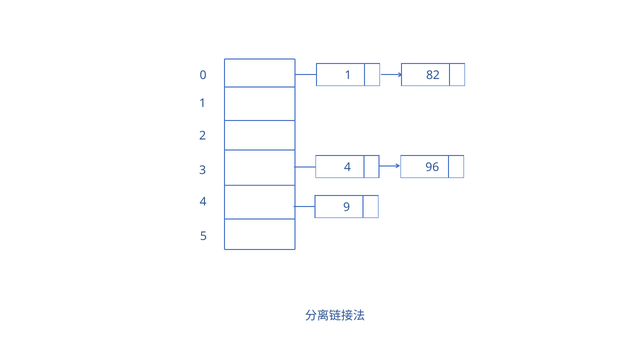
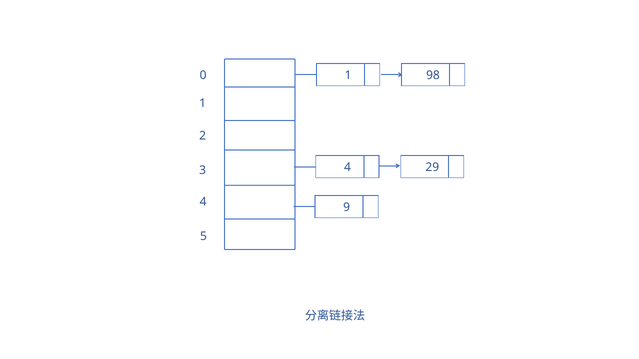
82: 82 -> 98 (433, 75)
96: 96 -> 29 (432, 168)
